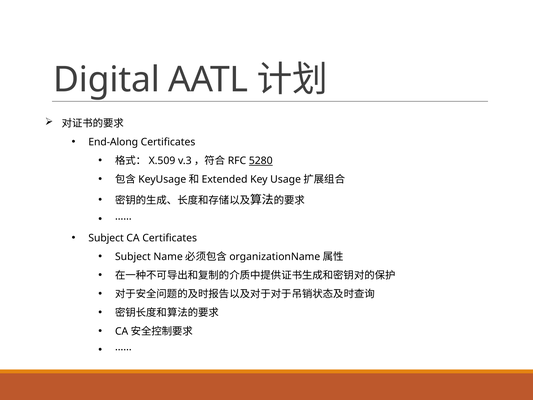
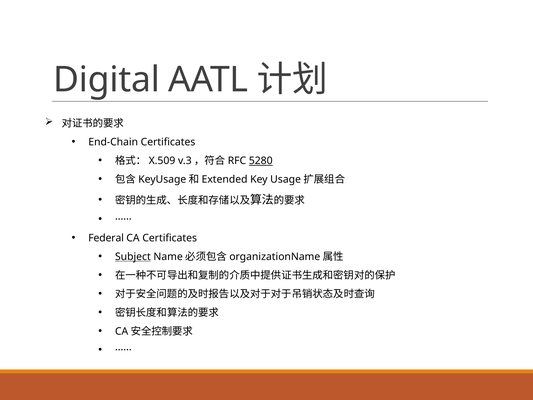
End-Along: End-Along -> End-Chain (113, 142)
Subject: Subject -> Federal (106, 238)
Subject underline: none -> present (133, 257)
